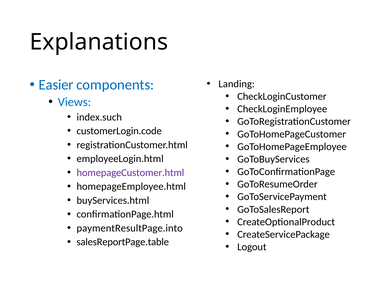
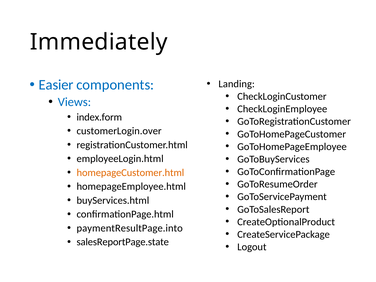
Explanations: Explanations -> Immediately (99, 42)
index.such: index.such -> index.form (99, 117)
customerLogin.code: customerLogin.code -> customerLogin.over (119, 131)
homepageCustomer.html colour: purple -> orange (130, 173)
salesReportPage.table: salesReportPage.table -> salesReportPage.state (123, 242)
